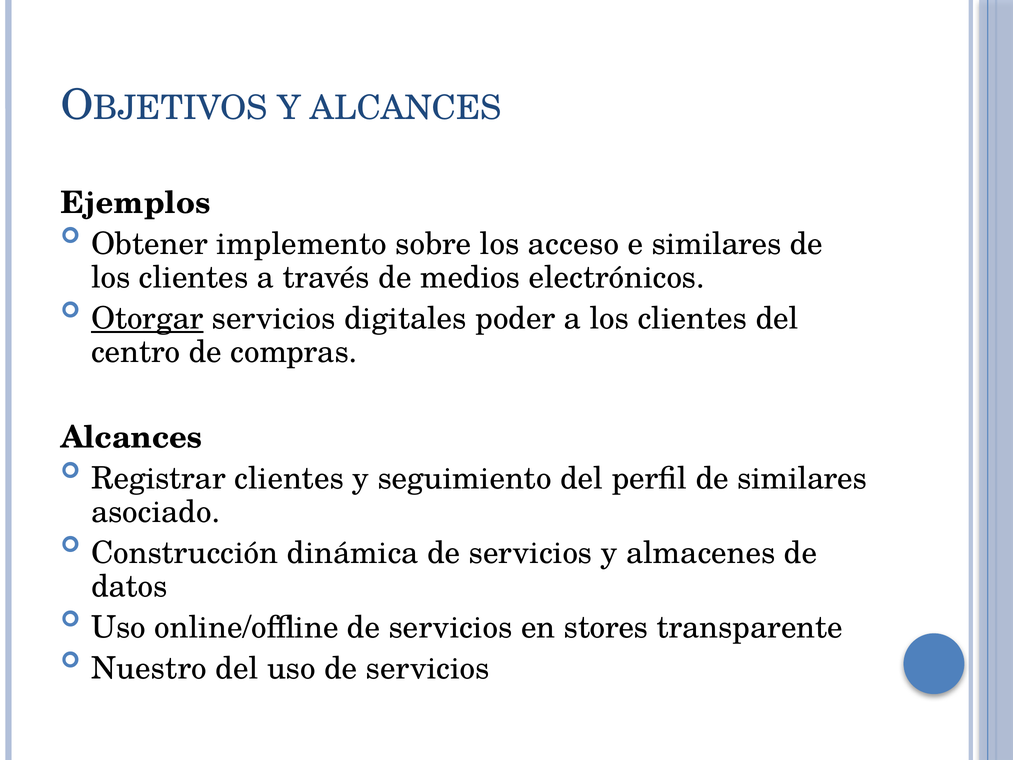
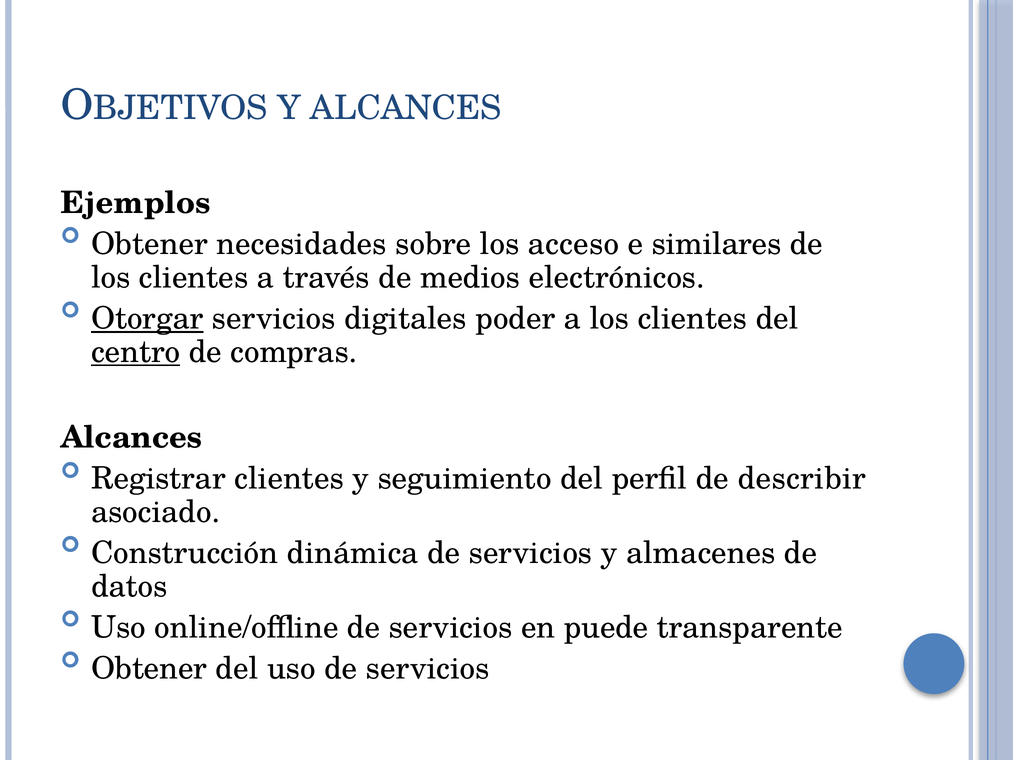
implemento: implemento -> necesidades (302, 244)
centro underline: none -> present (136, 352)
de similares: similares -> describir (802, 479)
stores: stores -> puede (606, 627)
Nuestro: Nuestro -> Obtener (149, 668)
